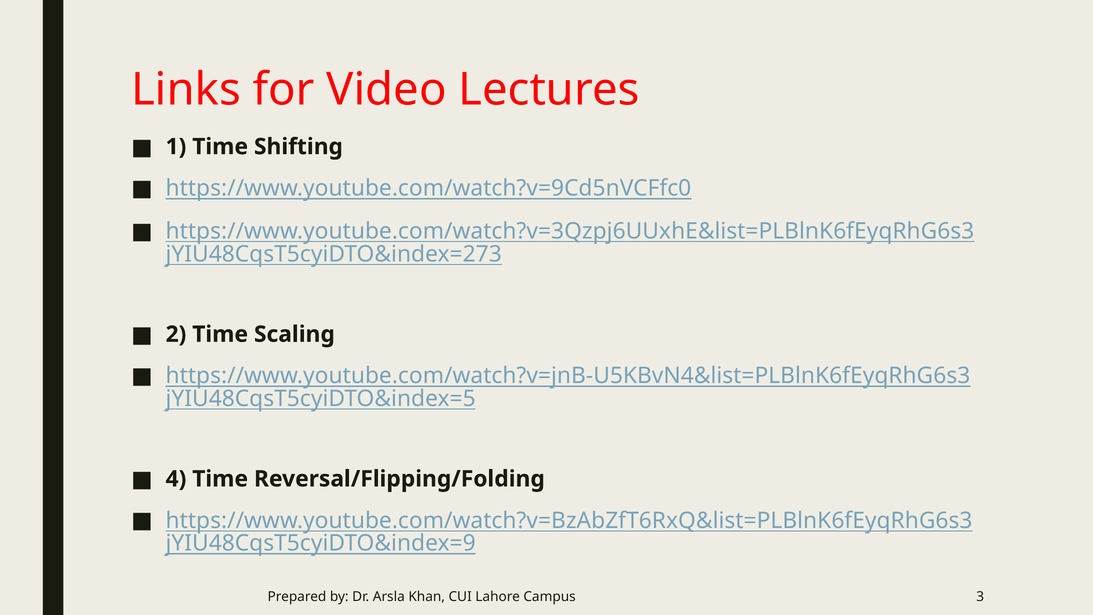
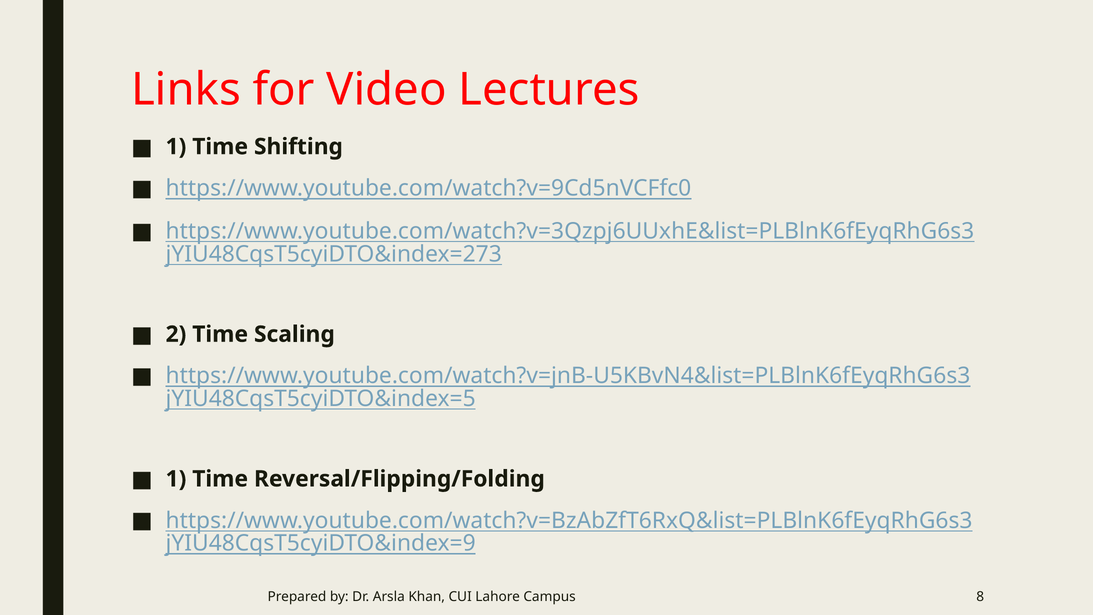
4: 4 -> 1 (176, 479)
3: 3 -> 8 (980, 596)
